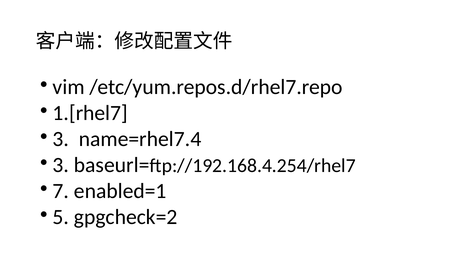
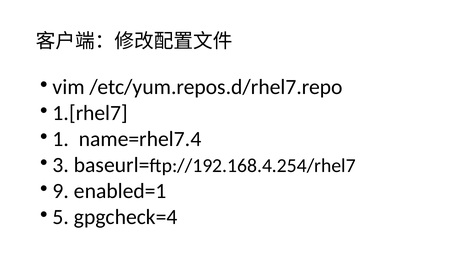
3: 3 -> 1 (61, 139)
7: 7 -> 9 (61, 191)
gpgcheck=2: gpgcheck=2 -> gpgcheck=4 (126, 217)
